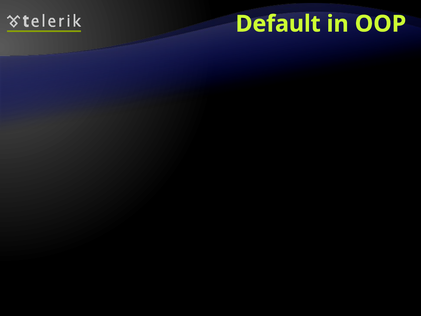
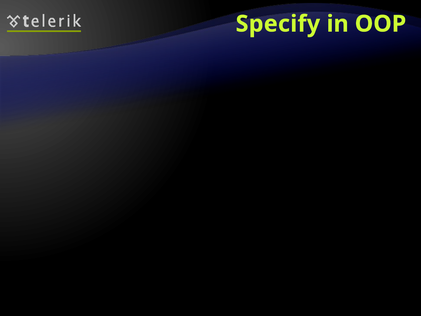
Default: Default -> Specify (278, 24)
